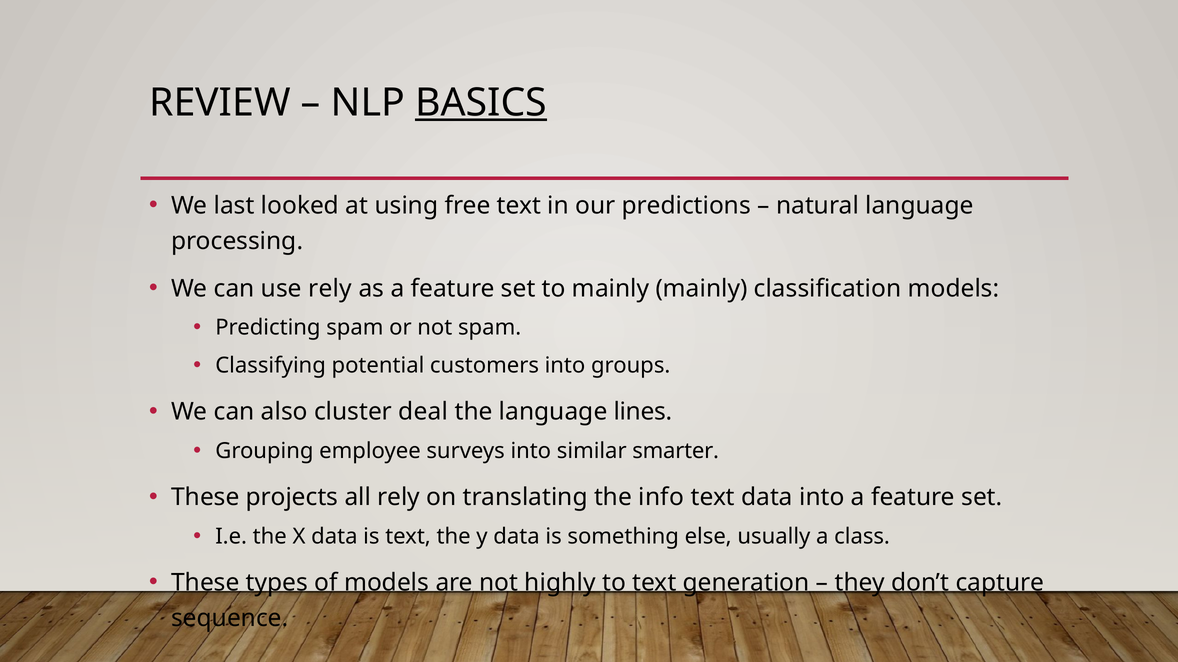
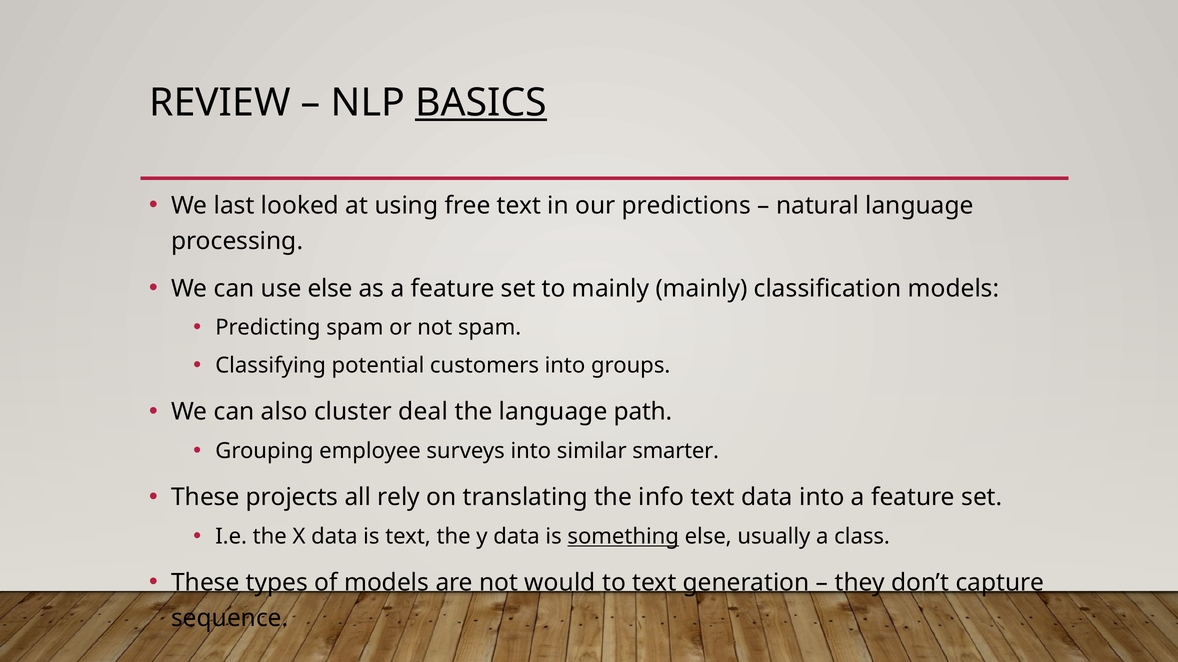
use rely: rely -> else (330, 289)
lines: lines -> path (643, 412)
something underline: none -> present (623, 537)
highly: highly -> would (560, 583)
